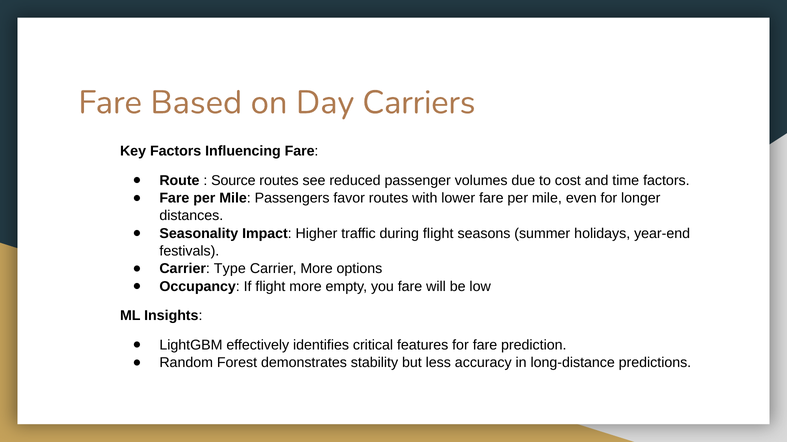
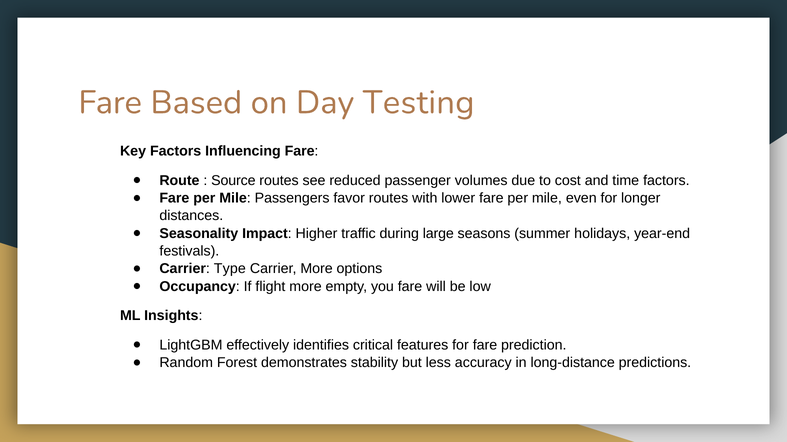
Carriers: Carriers -> Testing (419, 103)
during flight: flight -> large (438, 234)
